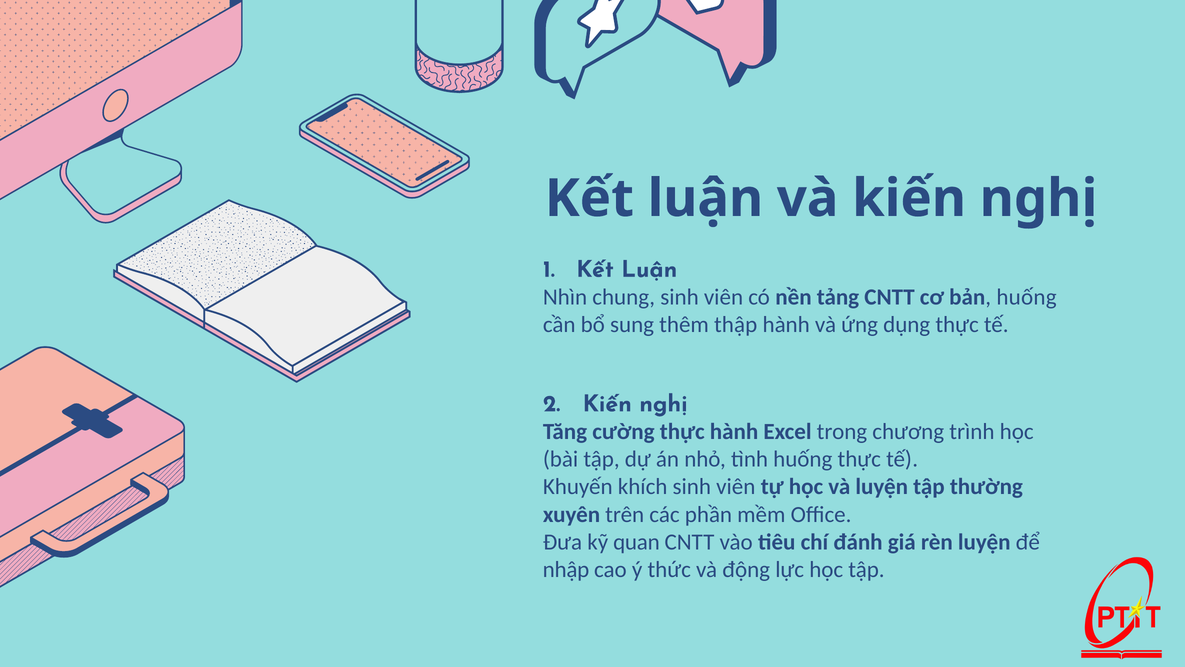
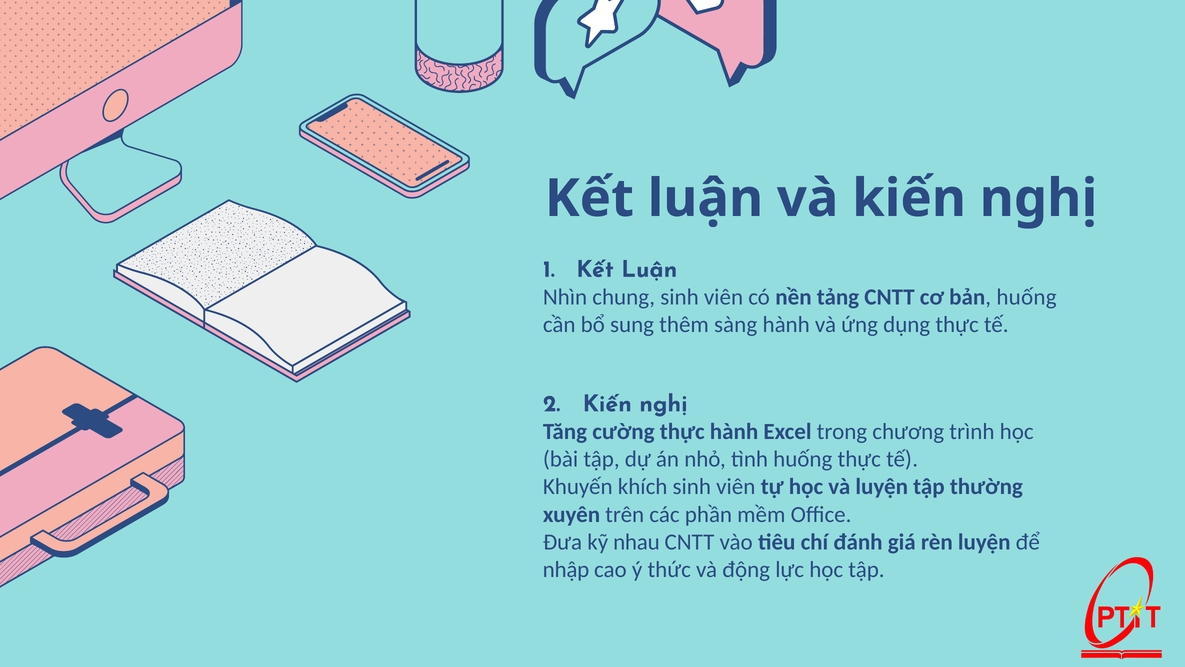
thập: thập -> sàng (736, 324)
quan: quan -> nhau (636, 542)
